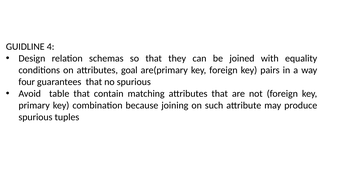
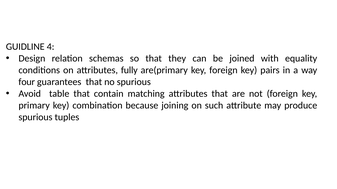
goal: goal -> fully (129, 70)
